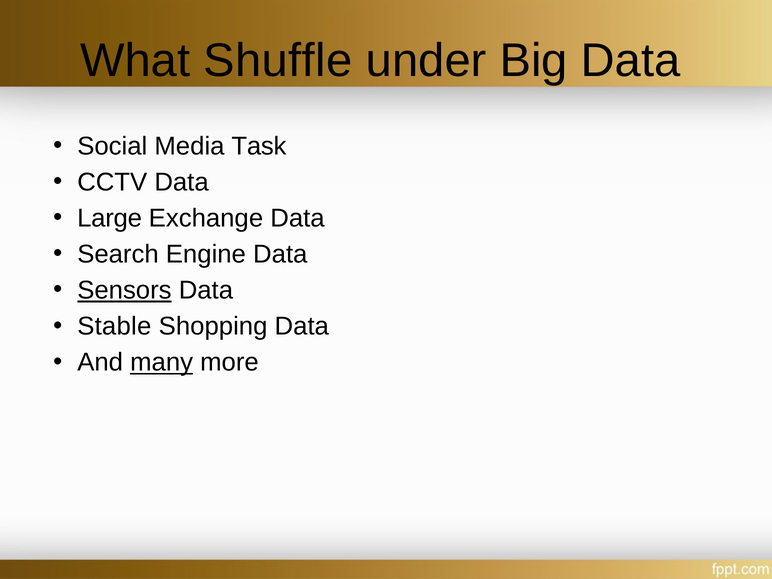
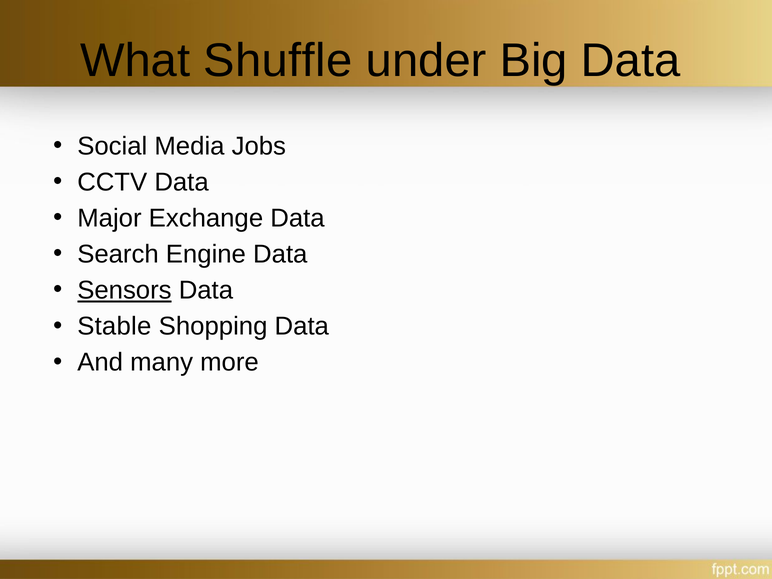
Task: Task -> Jobs (259, 146)
Large: Large -> Major (109, 218)
many underline: present -> none (162, 362)
